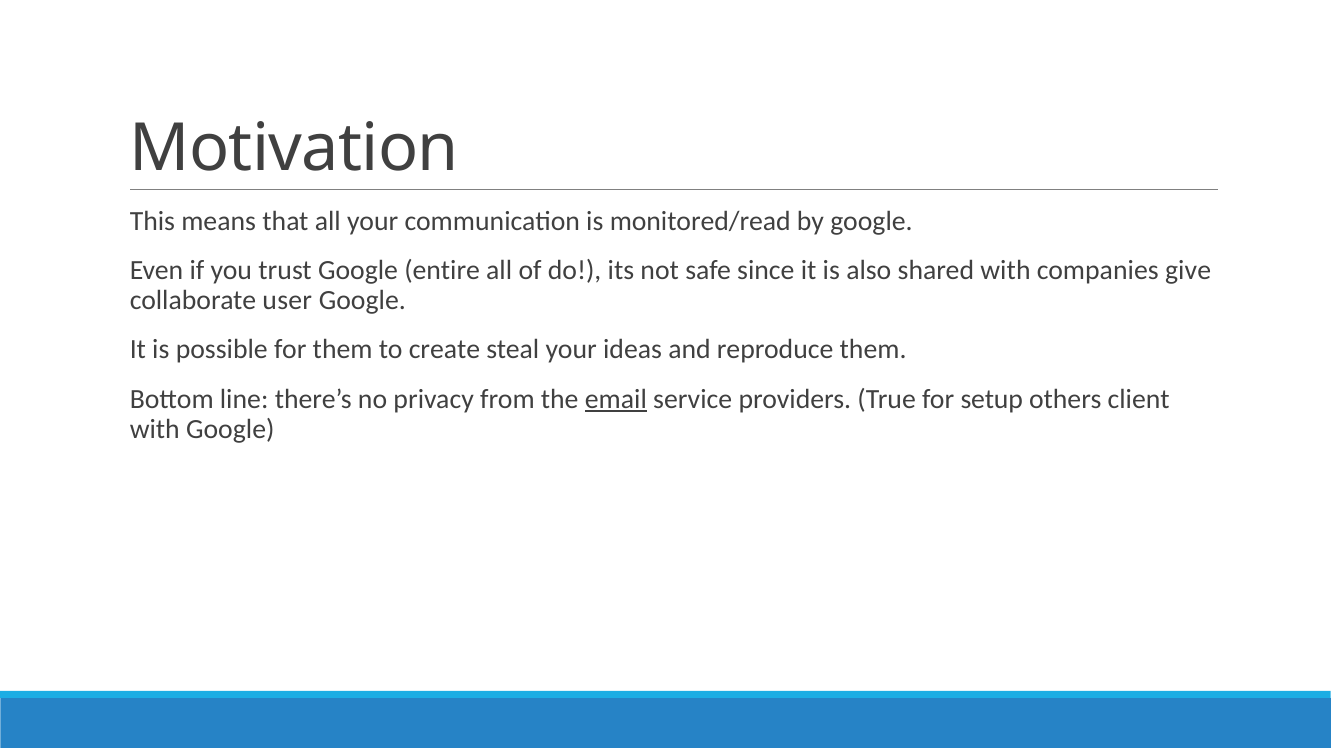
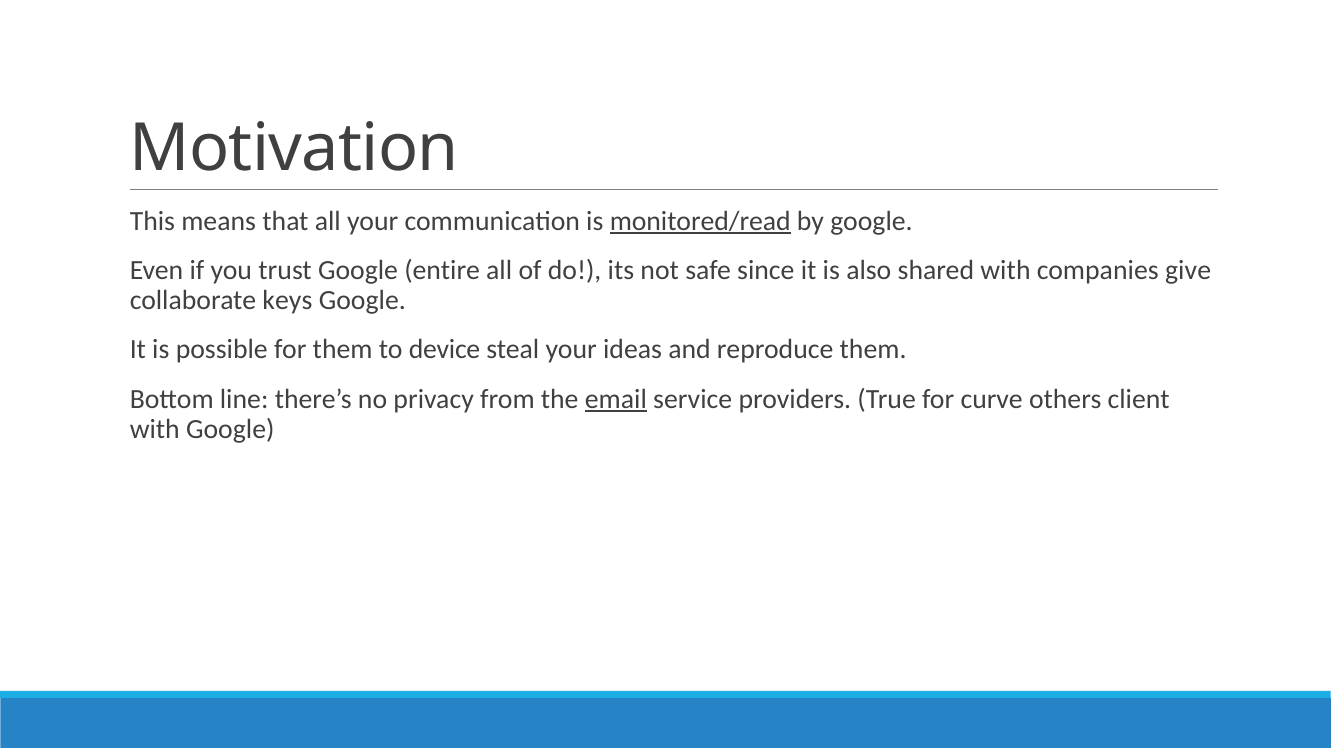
monitored/read underline: none -> present (700, 221)
user: user -> keys (287, 301)
create: create -> device (445, 350)
setup: setup -> curve (992, 399)
